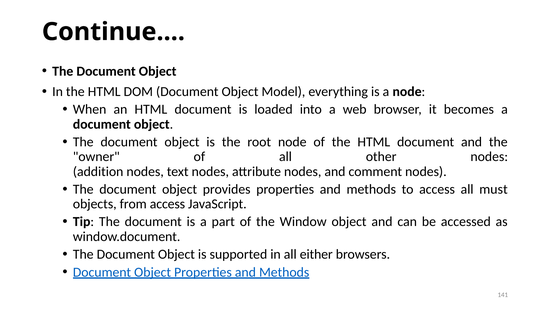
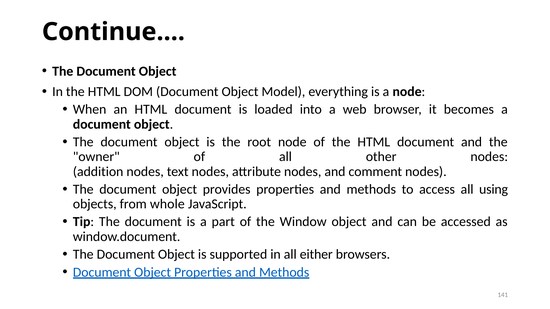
must: must -> using (494, 189)
from access: access -> whole (167, 204)
